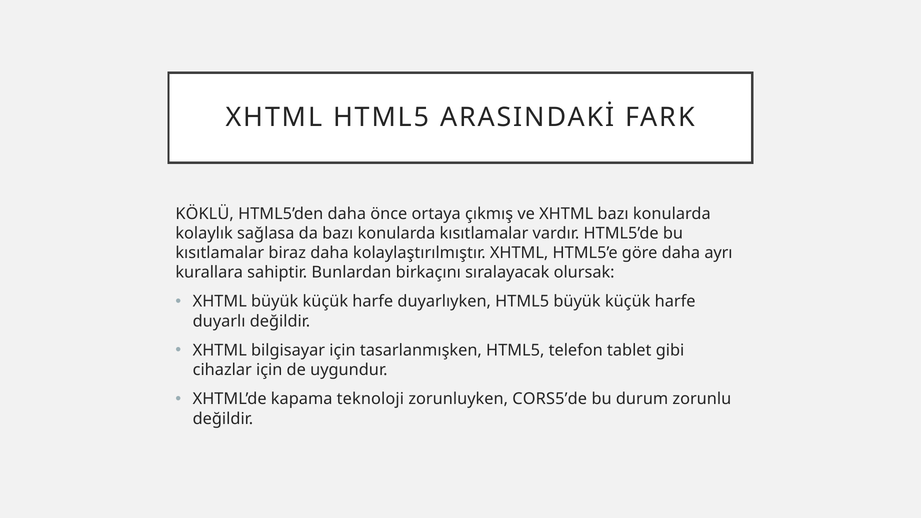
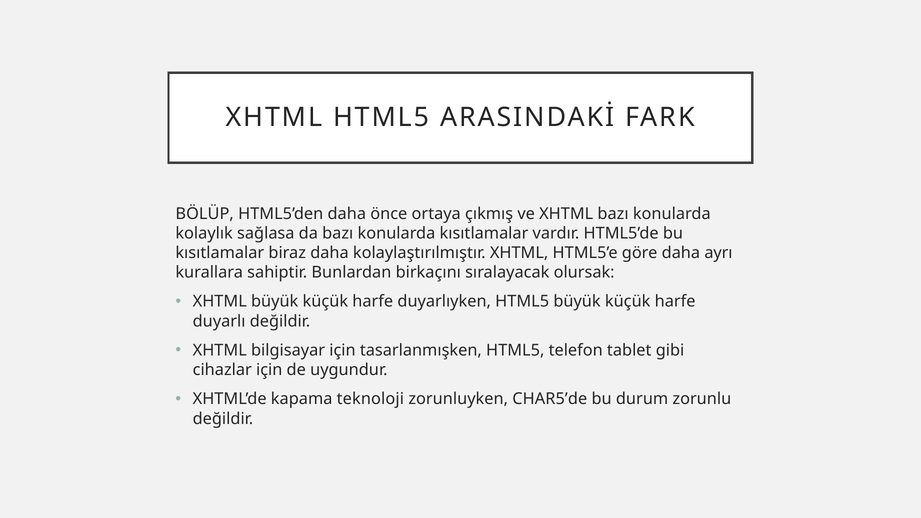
KÖKLÜ: KÖKLÜ -> BÖLÜP (205, 214)
CORS5’de: CORS5’de -> CHAR5’de (550, 399)
